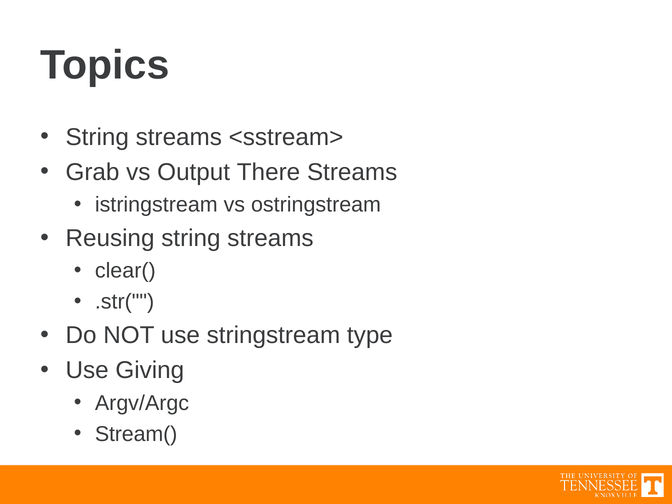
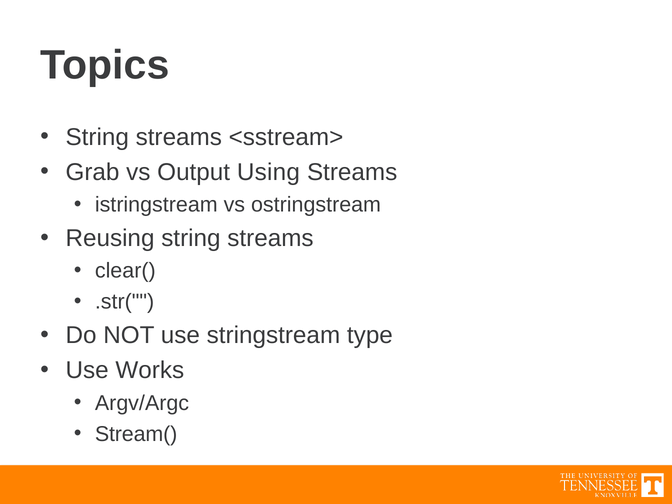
There: There -> Using (268, 172)
Giving: Giving -> Works (150, 370)
